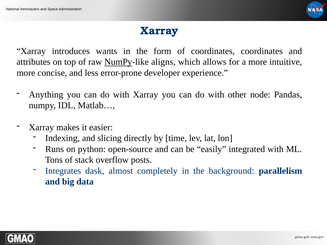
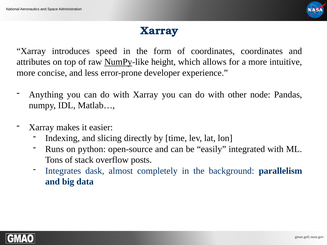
wants: wants -> speed (106, 51)
aligns: aligns -> height (163, 62)
